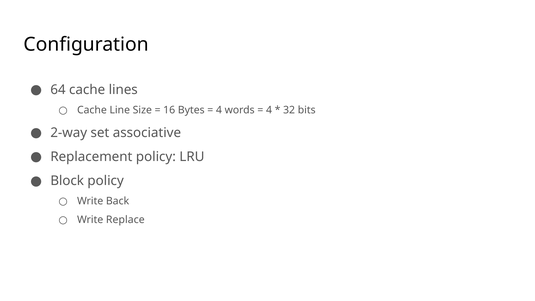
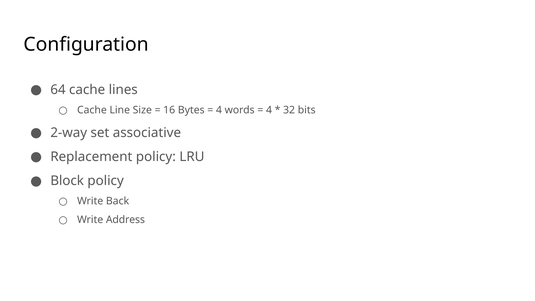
Replace: Replace -> Address (125, 220)
